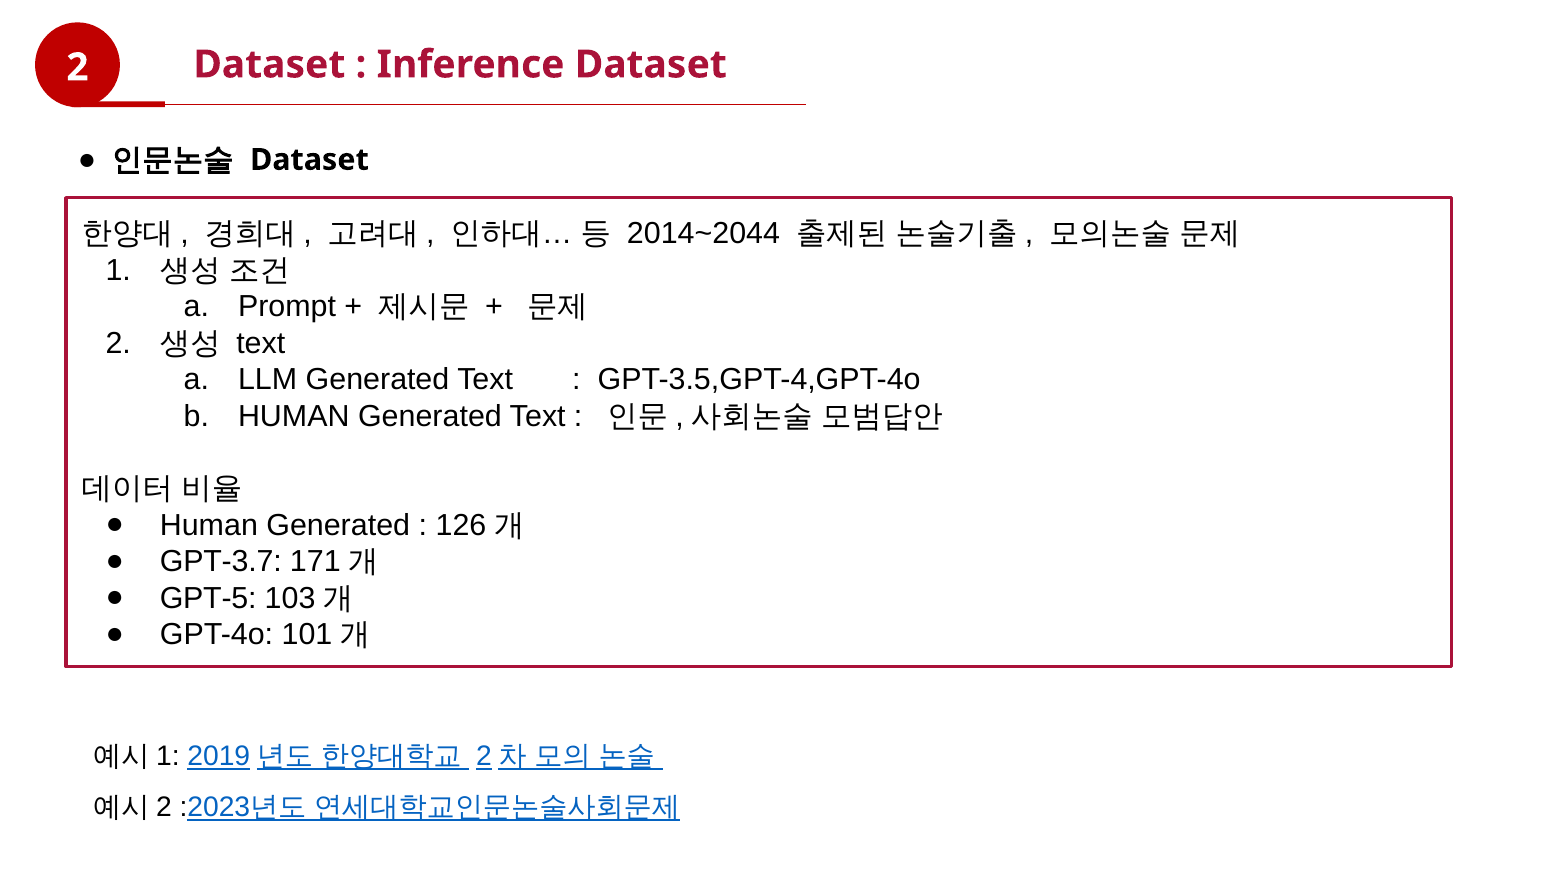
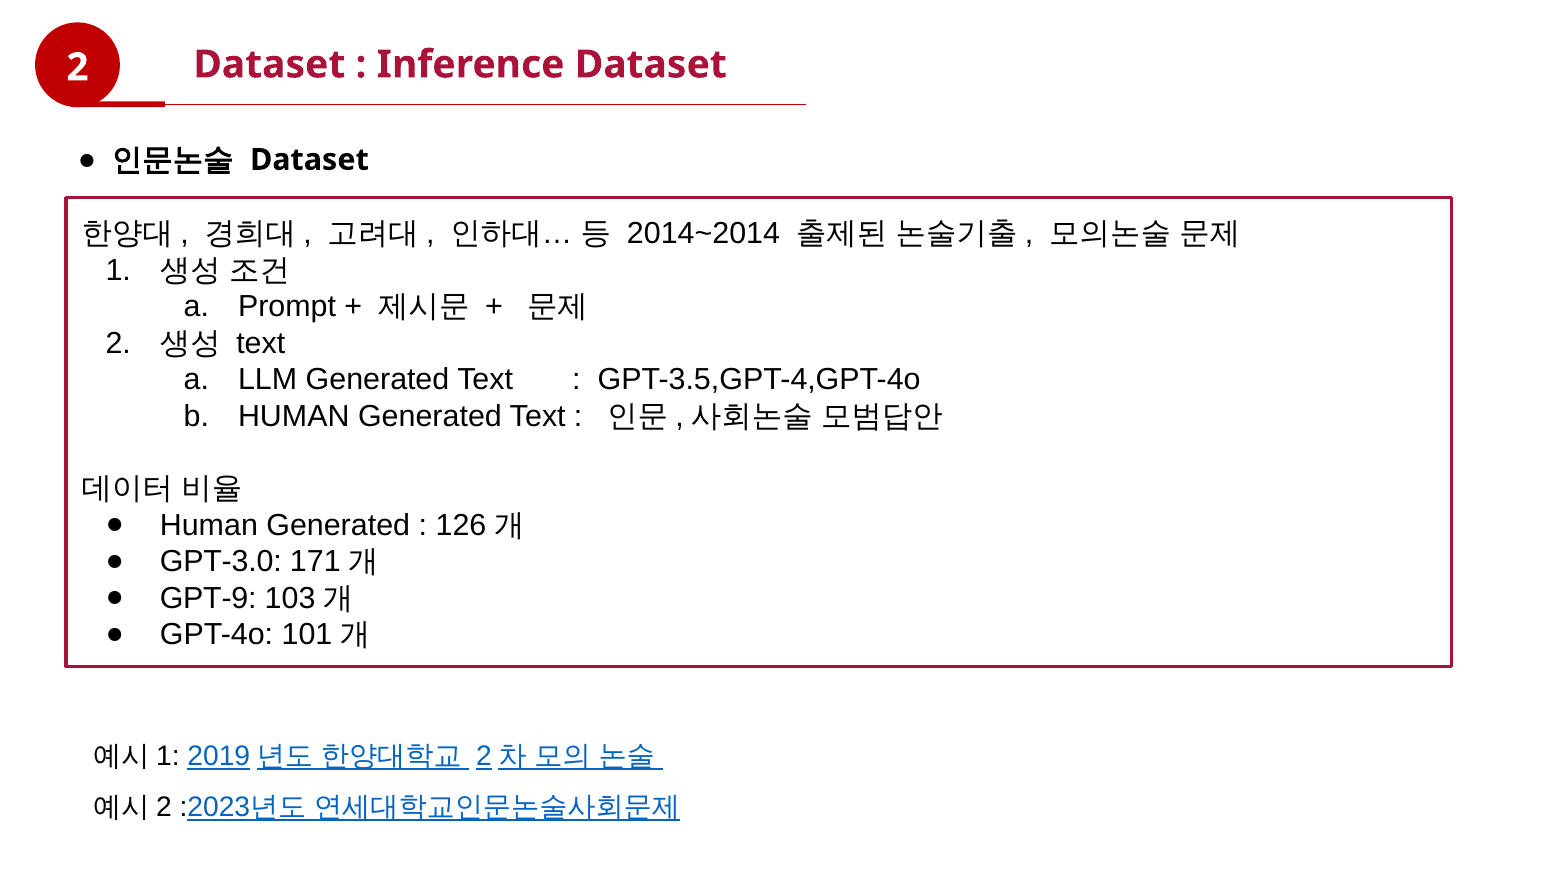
2014~2044: 2014~2044 -> 2014~2014 (703, 234)
GPT-3.7: GPT-3.7 -> GPT-3.0 (221, 562)
GPT-5: GPT-5 -> GPT-9 (208, 599)
